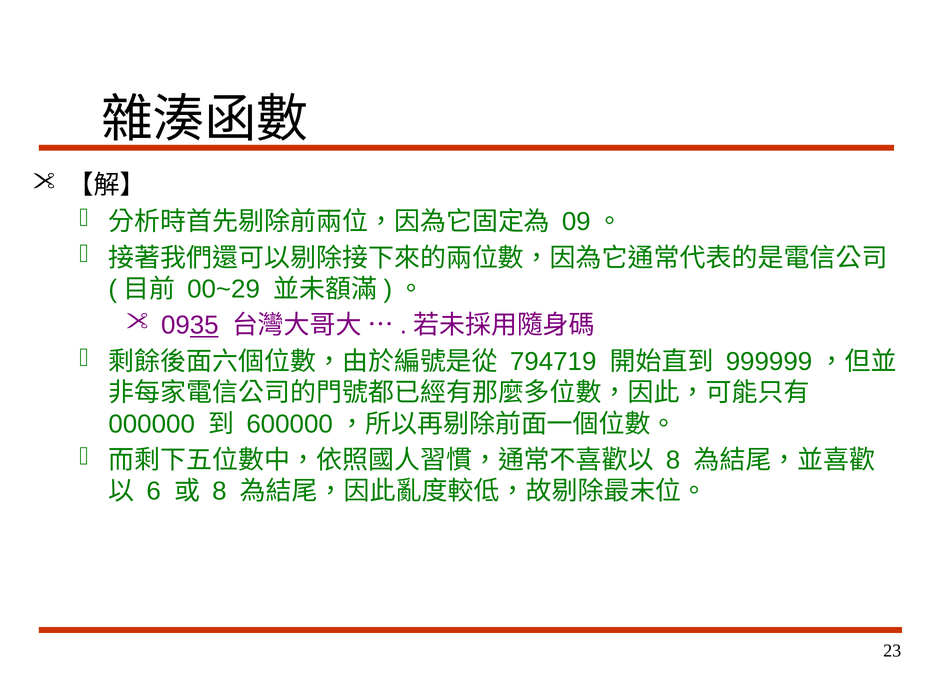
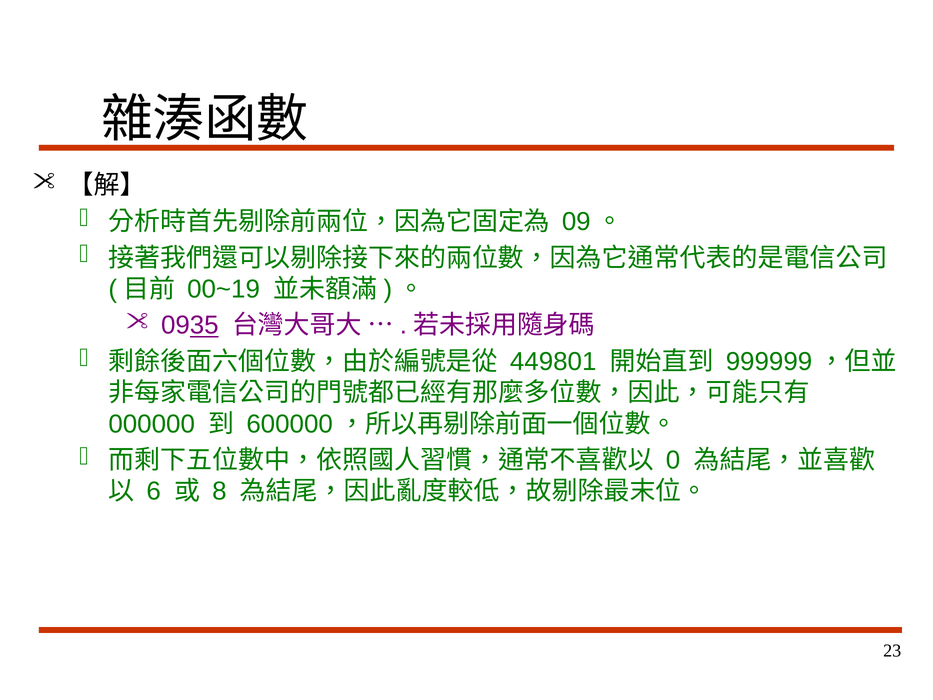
00~29: 00~29 -> 00~19 (224, 289)
794719: 794719 -> 449801 (553, 362)
8: 8 -> 0 (673, 460)
